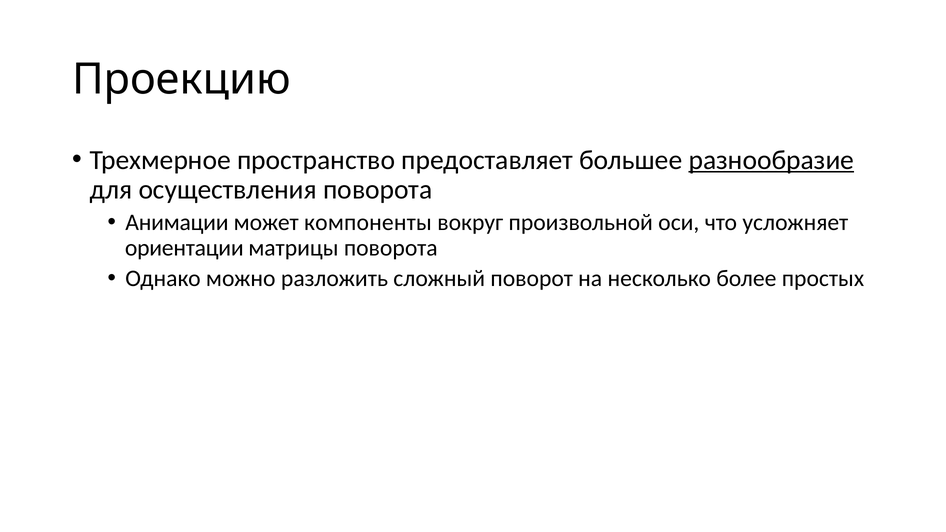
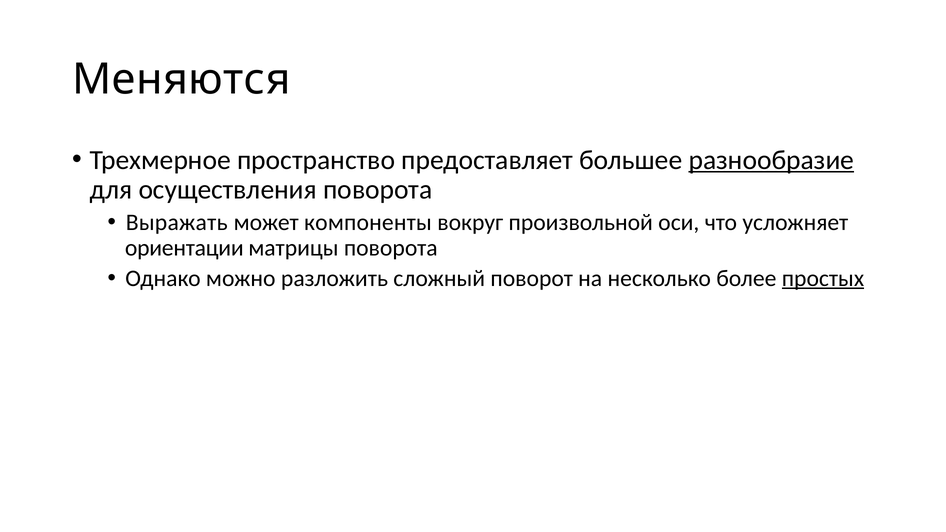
Проекцию: Проекцию -> Меняются (181, 79)
Анимации: Анимации -> Выражать (177, 222)
простых underline: none -> present (823, 278)
